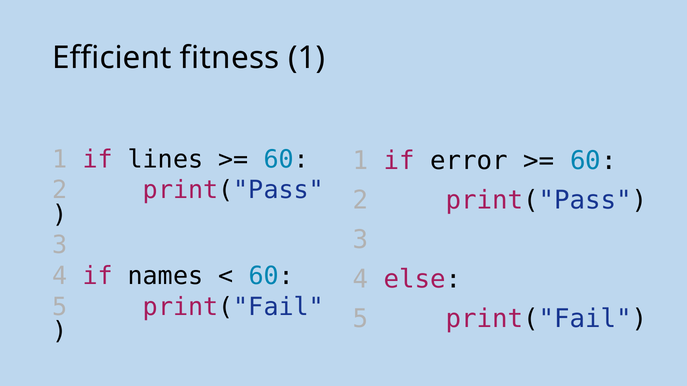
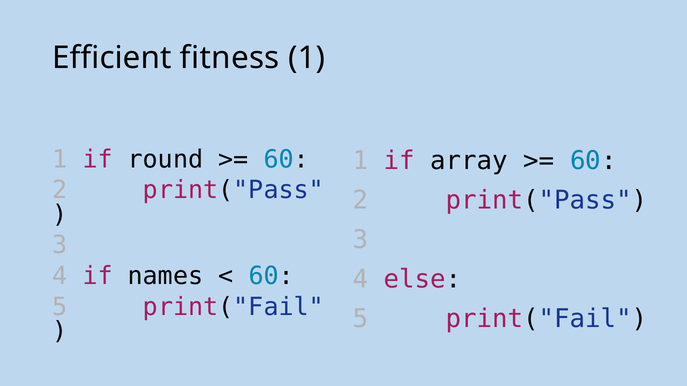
lines: lines -> round (165, 160)
error: error -> array (469, 161)
